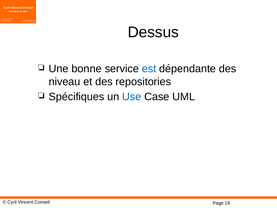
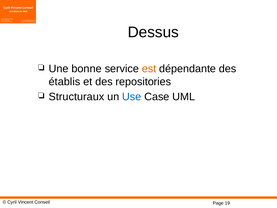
est colour: blue -> orange (149, 69)
niveau: niveau -> établis (64, 82)
Spécifiques: Spécifiques -> Structuraux (76, 97)
